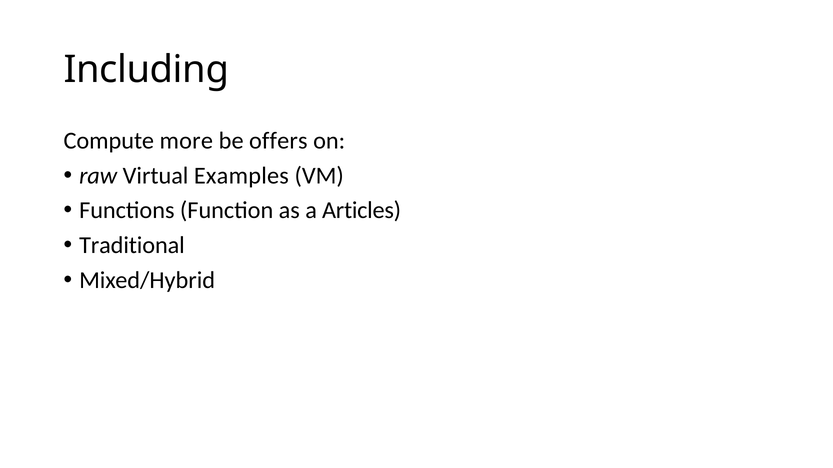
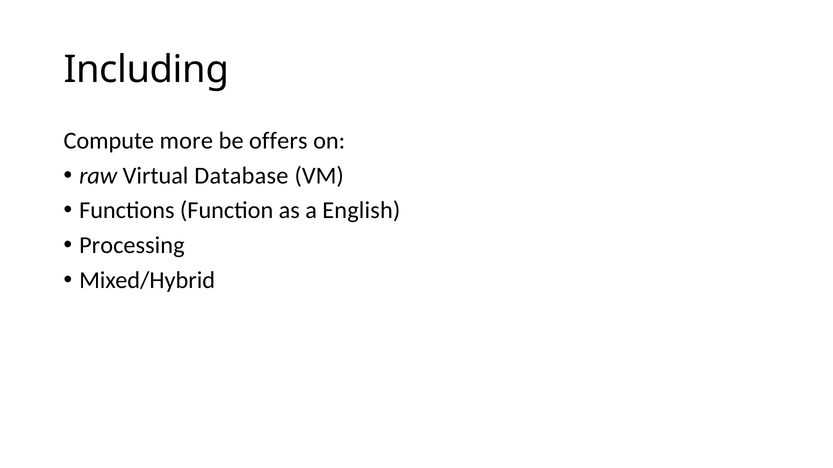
Examples: Examples -> Database (241, 176)
Articles: Articles -> English (361, 211)
Traditional: Traditional -> Processing (132, 246)
